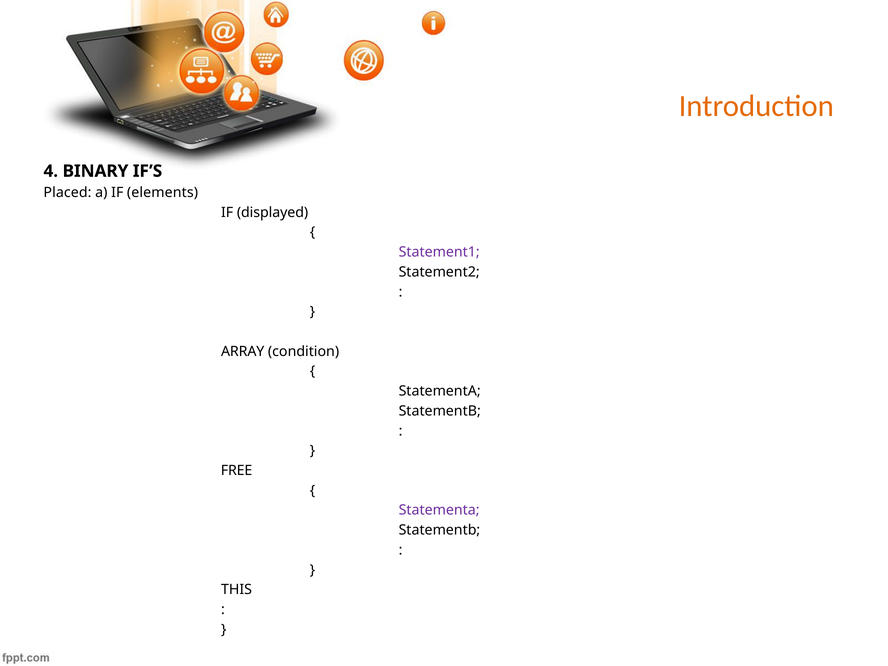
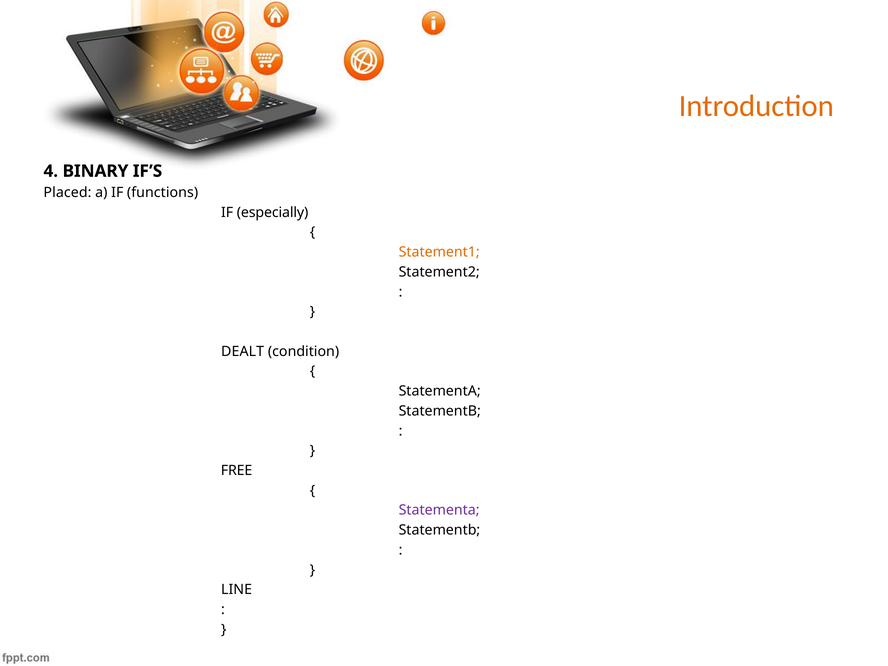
elements: elements -> functions (163, 193)
displayed: displayed -> especially (273, 212)
Statement1 colour: purple -> orange (439, 252)
ARRAY: ARRAY -> DEALT (243, 351)
THIS: THIS -> LINE (237, 590)
